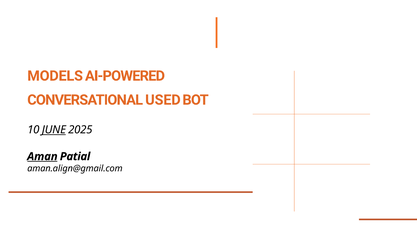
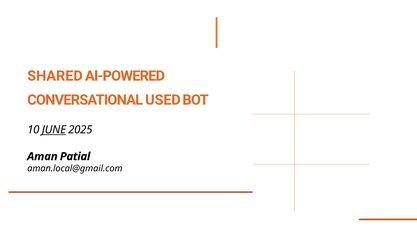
MODELS: MODELS -> SHARED (55, 76)
Aman underline: present -> none (42, 157)
aman.align@gmail.com: aman.align@gmail.com -> aman.local@gmail.com (75, 169)
